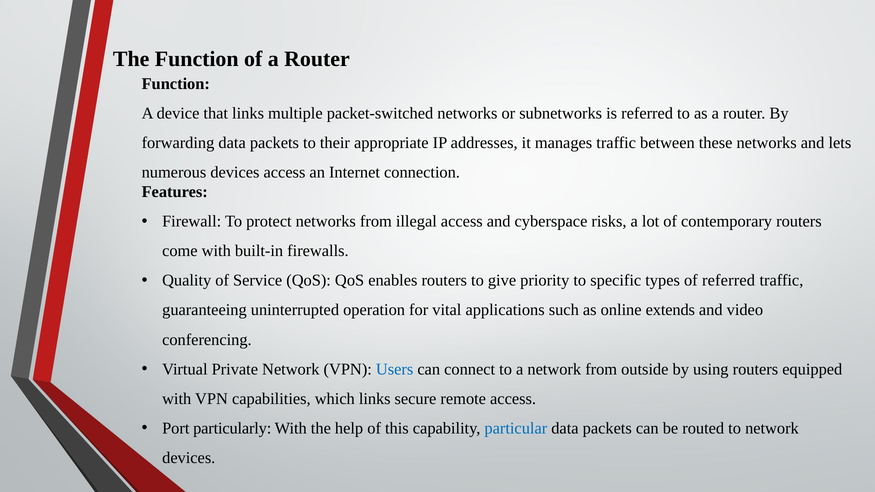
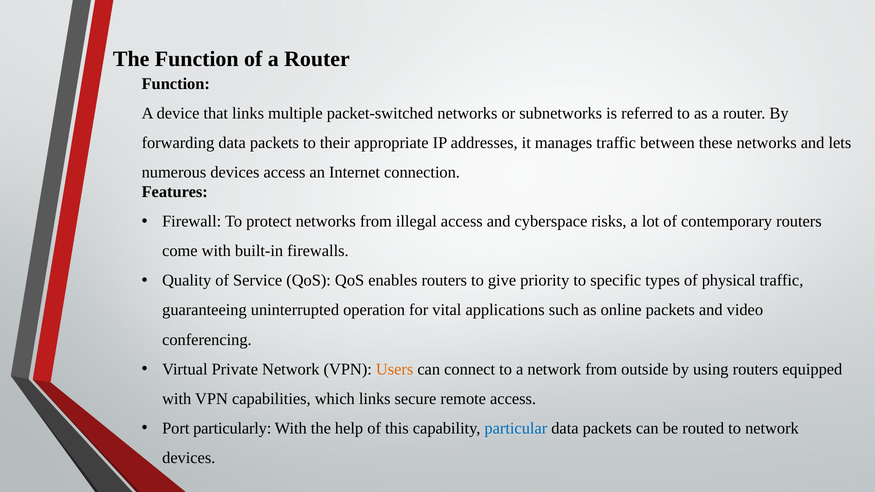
of referred: referred -> physical (729, 281)
online extends: extends -> packets (670, 310)
Users colour: blue -> orange (395, 369)
